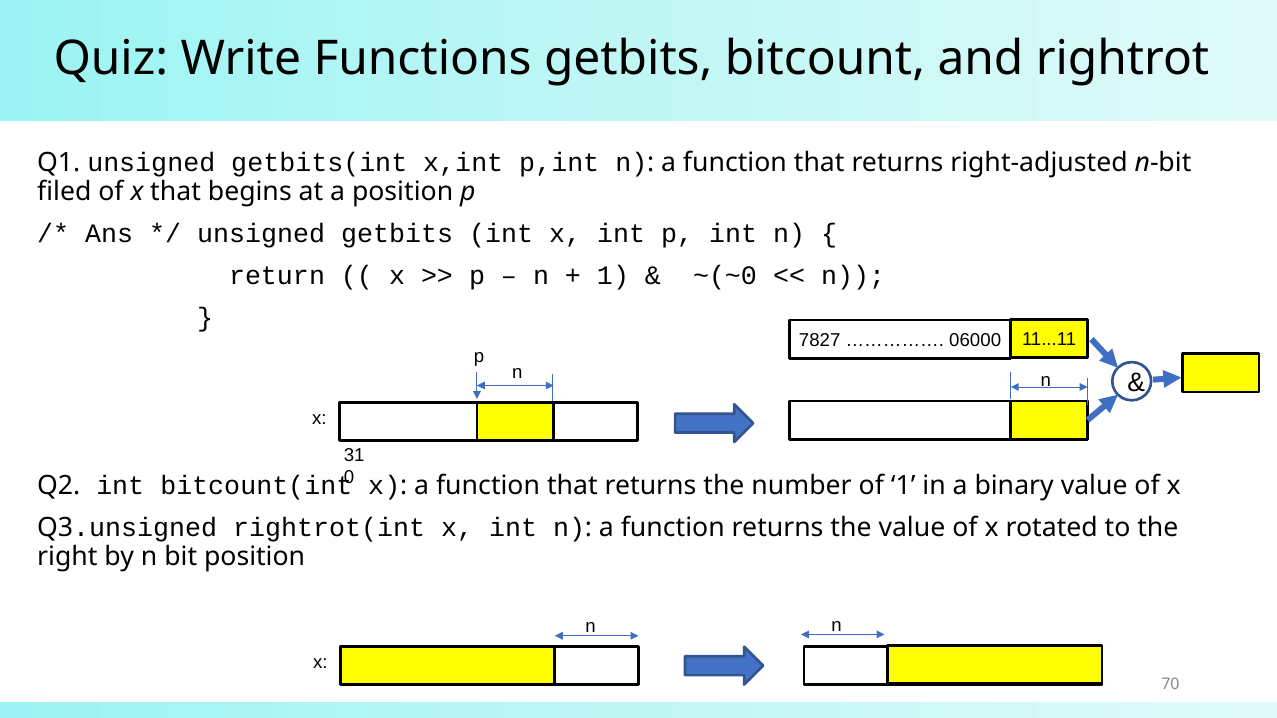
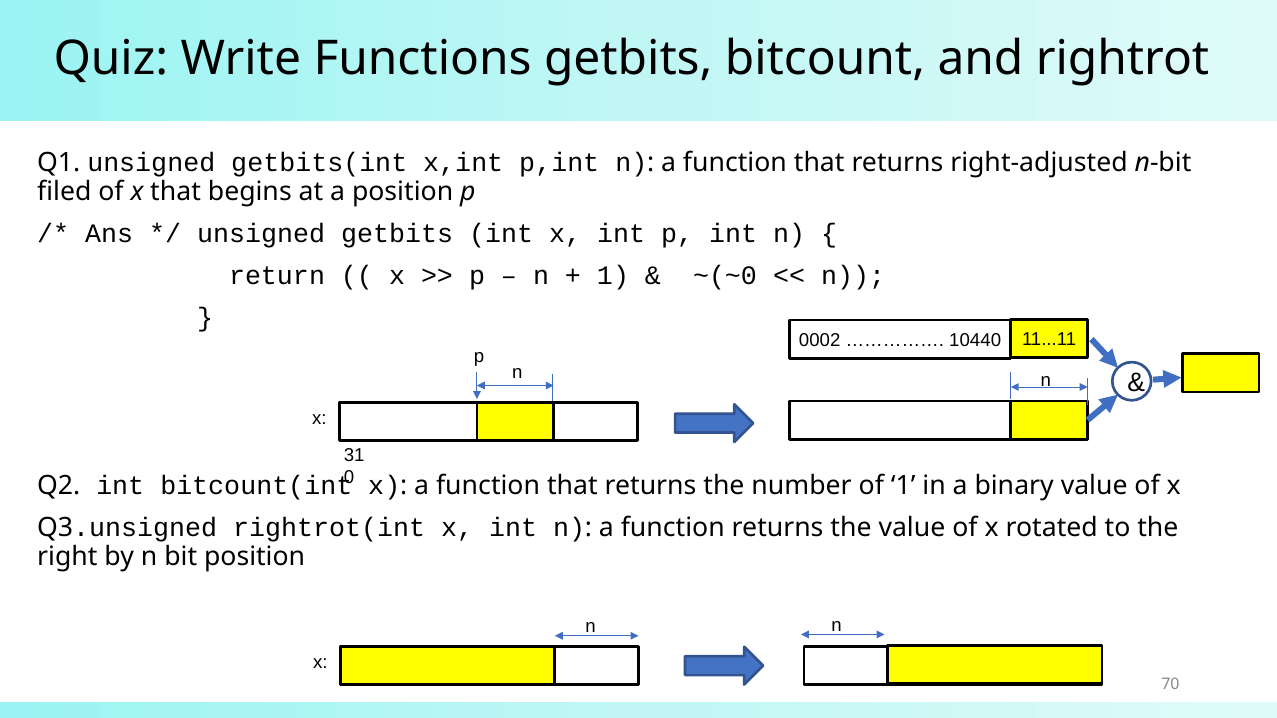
7827: 7827 -> 0002 (820, 341)
06000: 06000 -> 10440 (975, 341)
